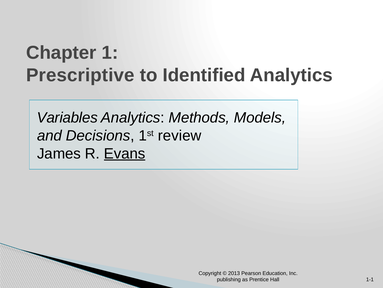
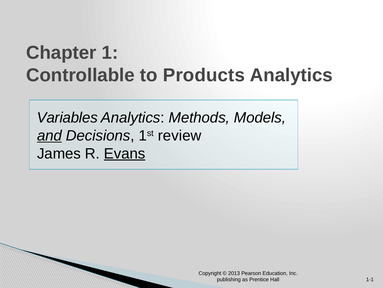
Prescriptive: Prescriptive -> Controllable (80, 75)
Identified: Identified -> Products (204, 75)
and underline: none -> present (49, 135)
